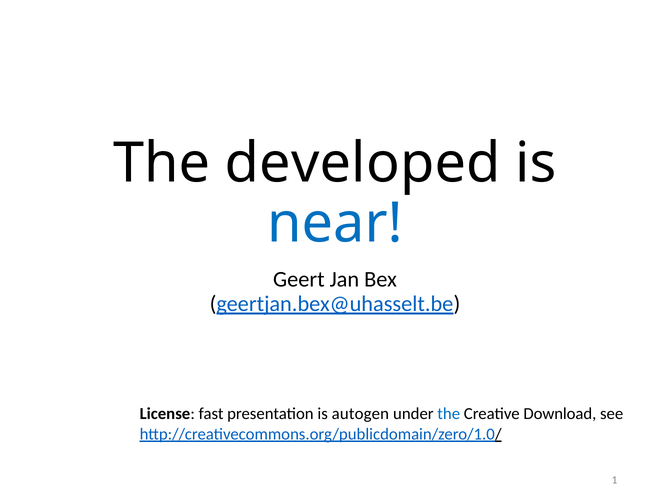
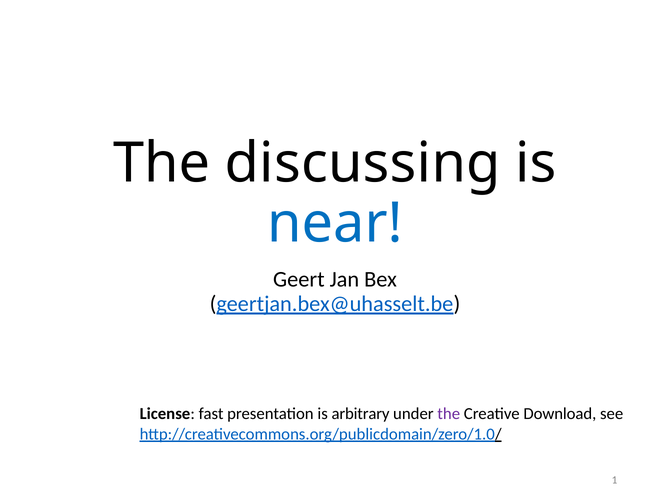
developed: developed -> discussing (363, 163)
autogen: autogen -> arbitrary (361, 414)
the colour: blue -> purple (449, 414)
